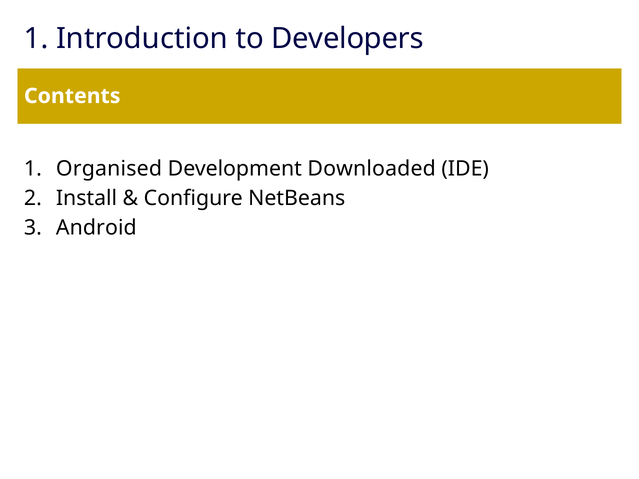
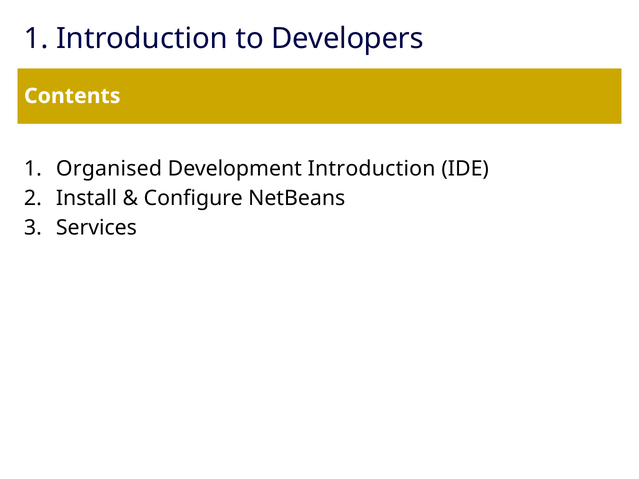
Development Downloaded: Downloaded -> Introduction (372, 169)
Android: Android -> Services (96, 228)
